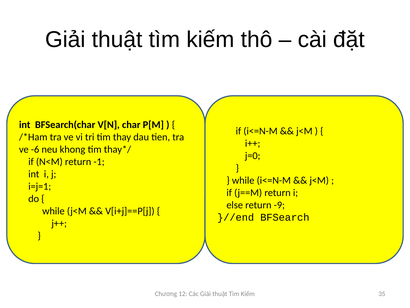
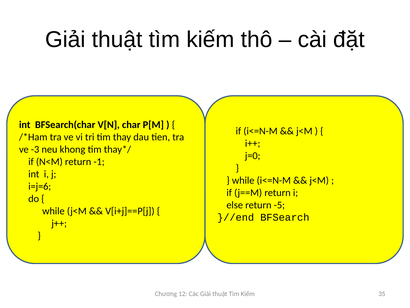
-6: -6 -> -3 (35, 149)
i=j=1: i=j=1 -> i=j=6 (40, 186)
-9: -9 -> -5 (279, 205)
